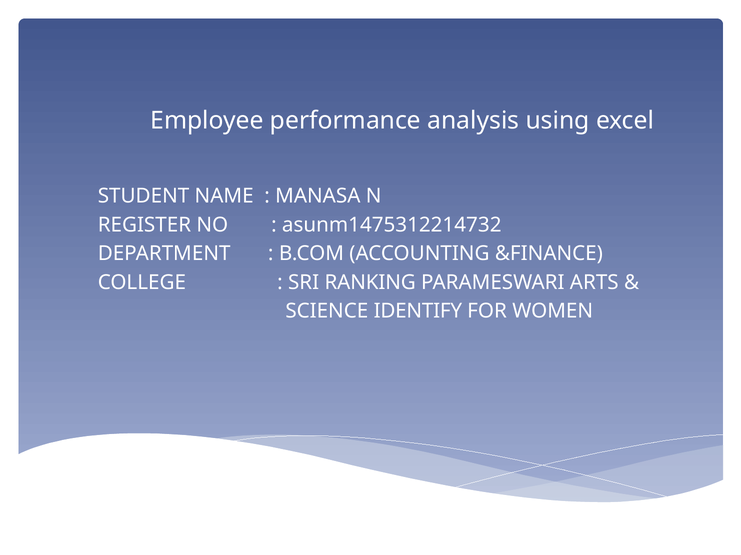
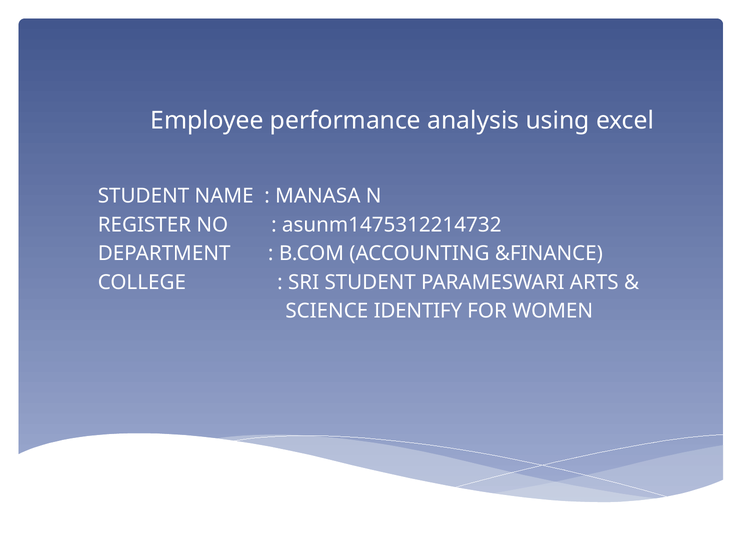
SRI RANKING: RANKING -> STUDENT (370, 283)
